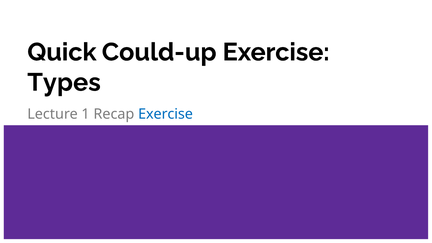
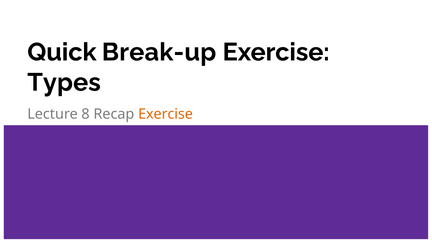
Could-up: Could-up -> Break-up (159, 52)
1: 1 -> 8 (86, 114)
Exercise colour: blue -> orange (166, 114)
